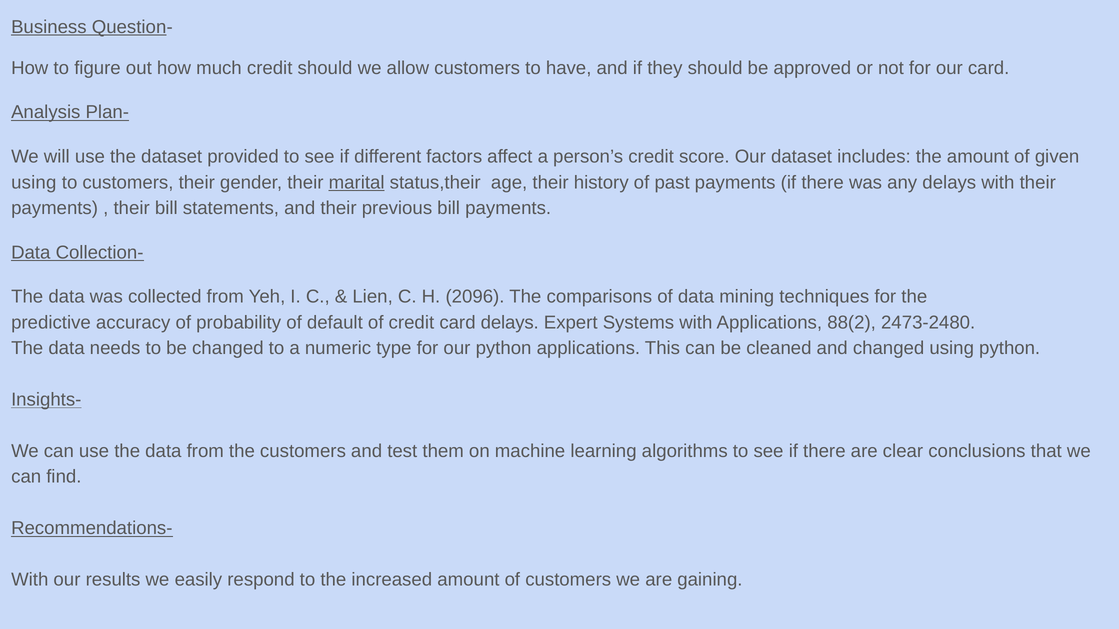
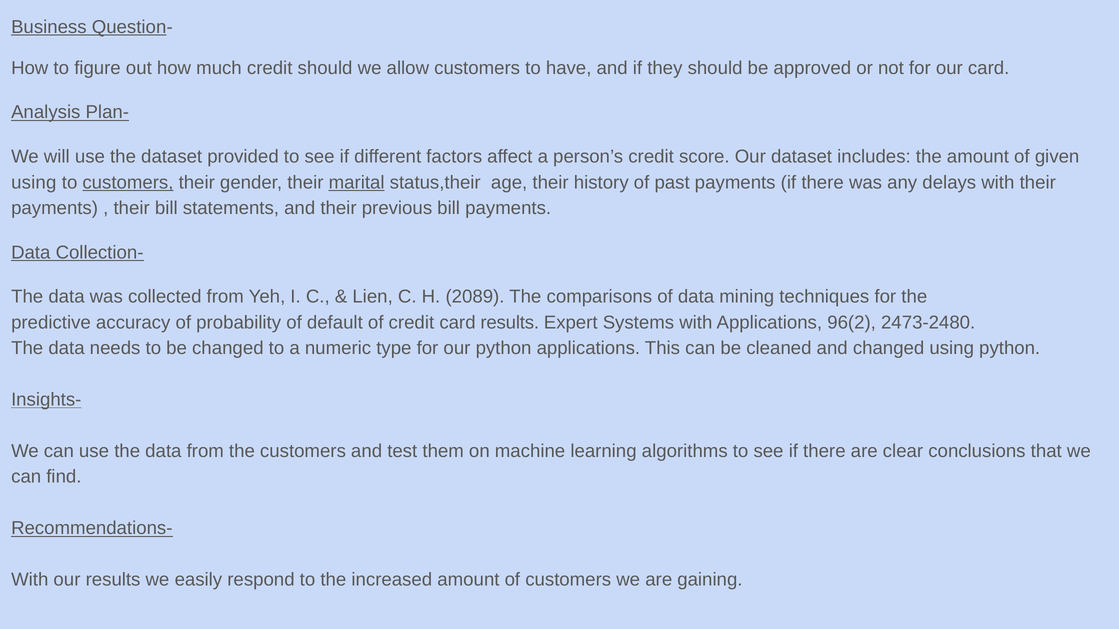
customers underline: none -> present (128, 182)
2096: 2096 -> 2089 (475, 297)
card delays: delays -> results (510, 323)
88(2: 88(2 -> 96(2 (852, 323)
